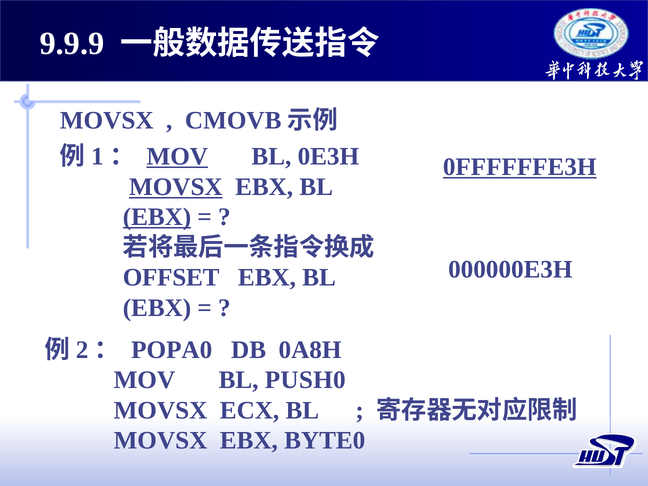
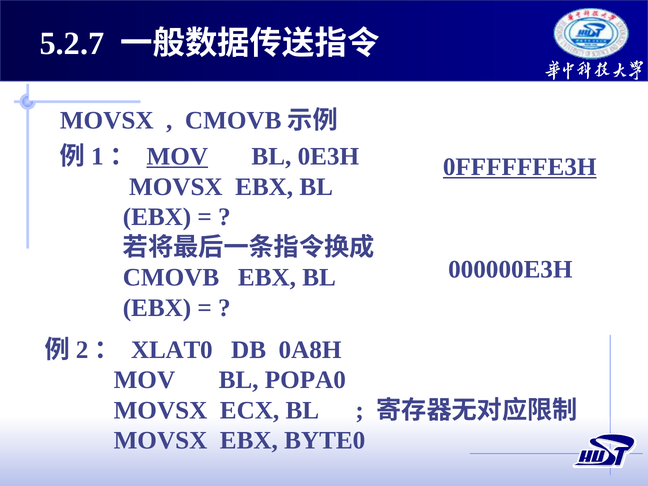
9.9.9: 9.9.9 -> 5.2.7 (72, 43)
MOVSX underline: present -> none (176, 187)
EBX underline: present -> none (157, 217)
OFFSET: OFFSET -> CMOVB (171, 278)
POPA0: POPA0 -> XLAT0 (172, 350)
PUSH0: PUSH0 -> POPA0 (305, 380)
